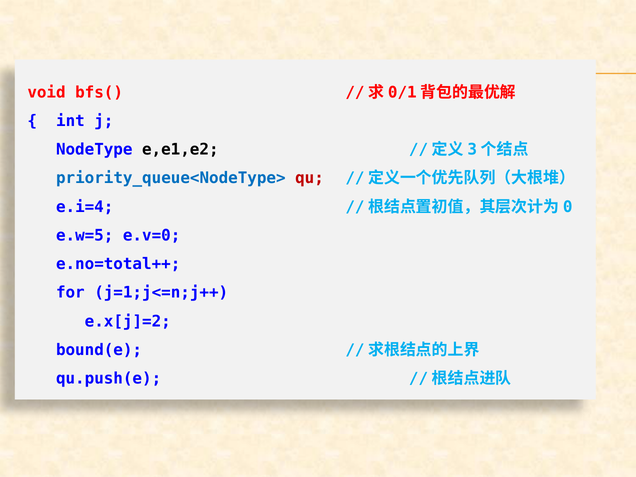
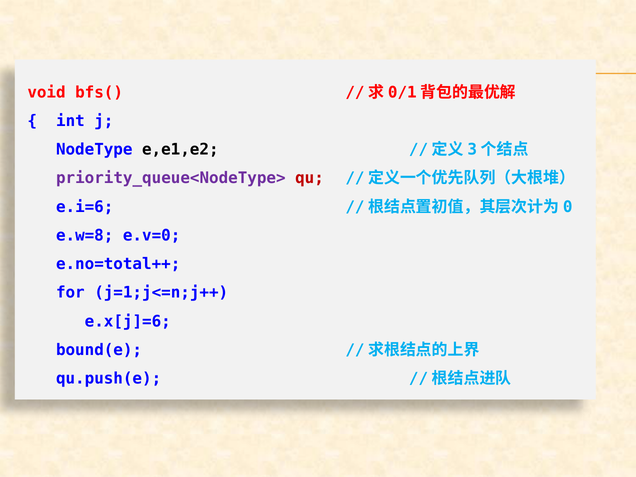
priority_queue<NodeType> colour: blue -> purple (171, 178)
e.i=4: e.i=4 -> e.i=6 (85, 207)
e.w=5: e.w=5 -> e.w=8 (85, 235)
e.x[j]=2: e.x[j]=2 -> e.x[j]=6 (128, 321)
